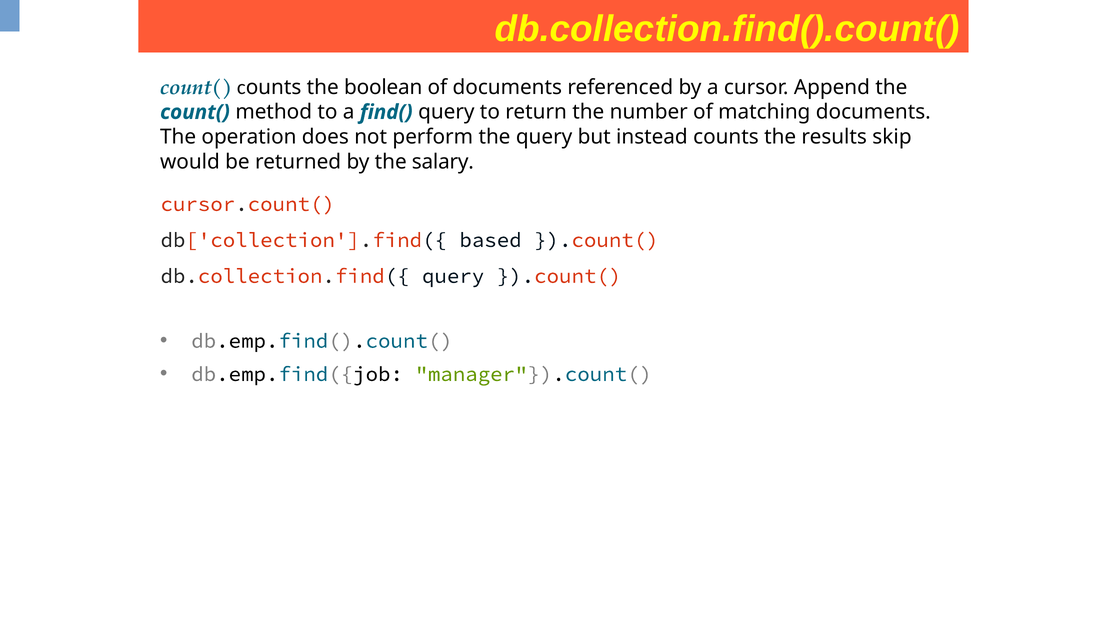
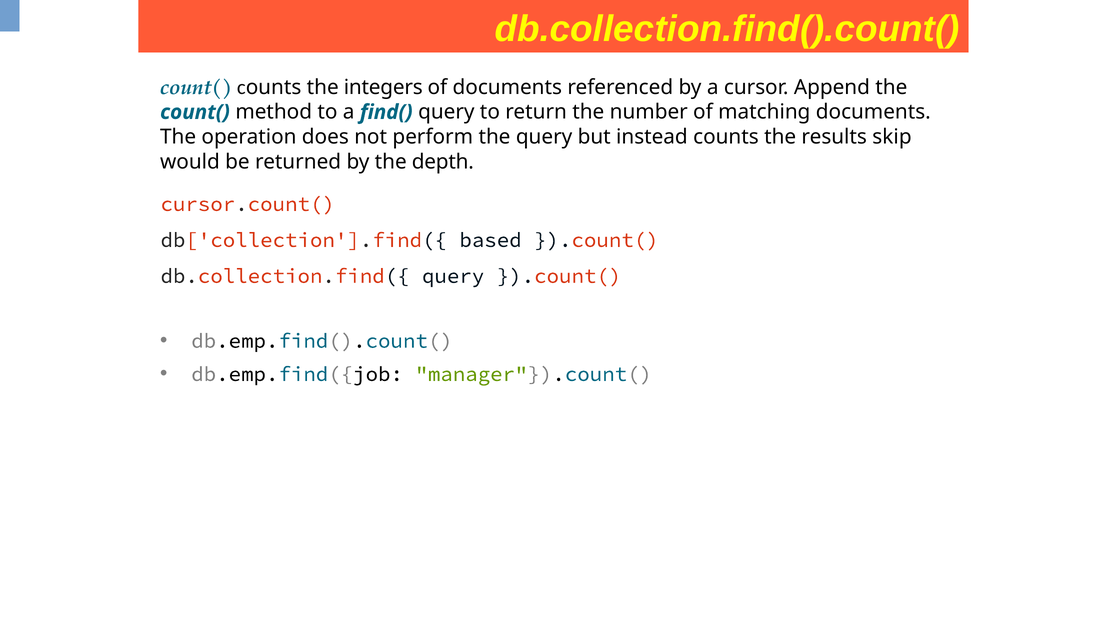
boolean: boolean -> integers (383, 87)
salary: salary -> depth (443, 162)
